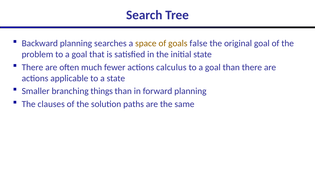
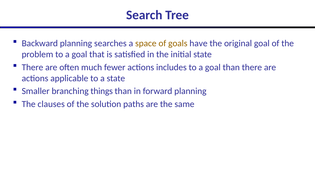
false: false -> have (199, 43)
calculus: calculus -> includes (171, 67)
